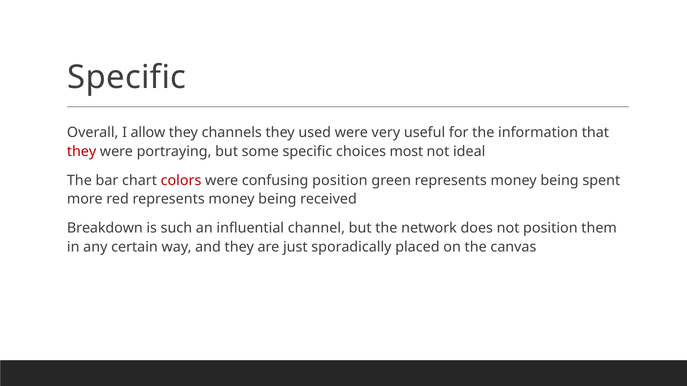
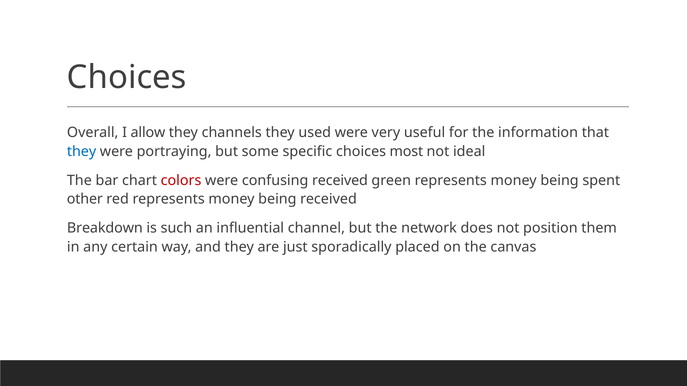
Specific: Specific -> Choices (127, 77)
they colour: red -> blue (82, 152)
confusing position: position -> received (340, 181)
more: more -> other (85, 199)
